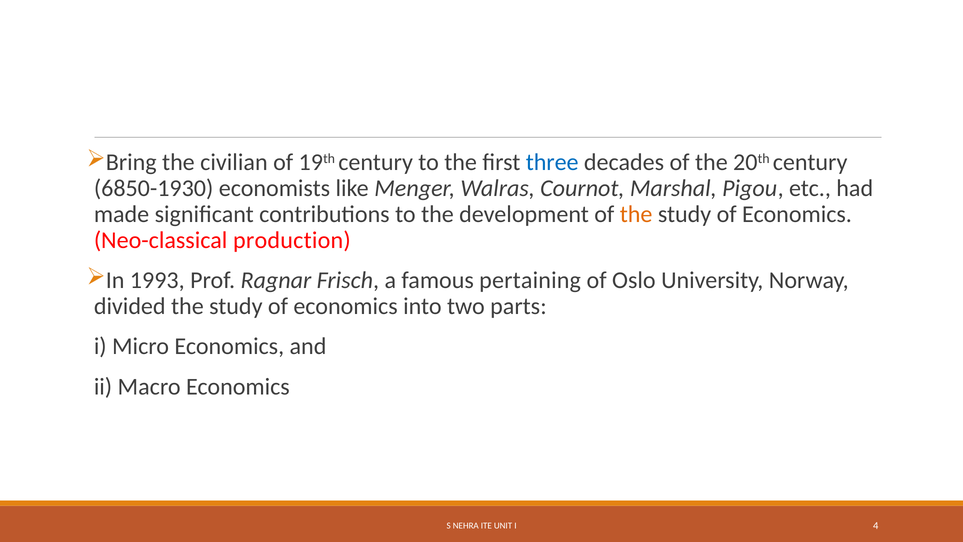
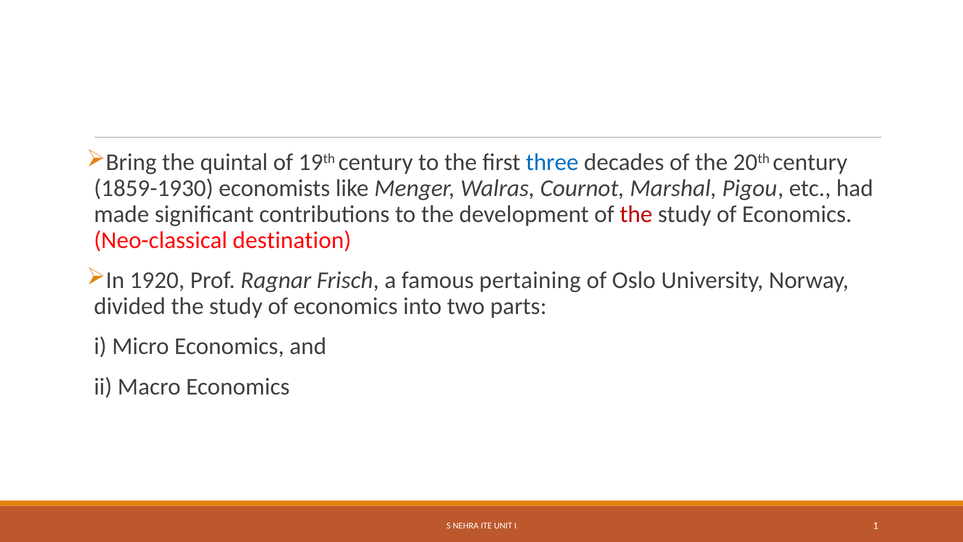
civilian: civilian -> quintal (234, 162)
6850-1930: 6850-1930 -> 1859-1930 (154, 188)
the colour: orange -> red (636, 214)
production: production -> destination (292, 240)
1993: 1993 -> 1920 (157, 280)
4: 4 -> 1 (876, 525)
